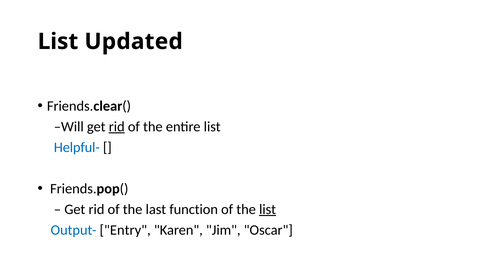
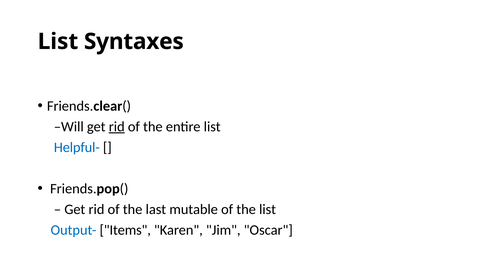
Updated: Updated -> Syntaxes (134, 41)
function: function -> mutable (194, 209)
list underline: present -> none (268, 209)
Entry: Entry -> Items (125, 230)
